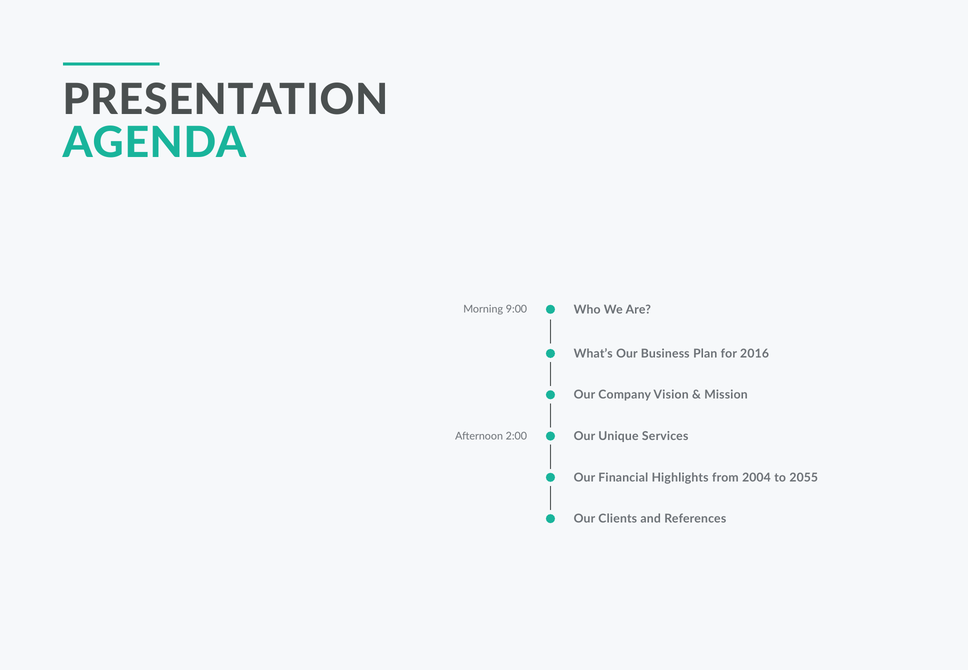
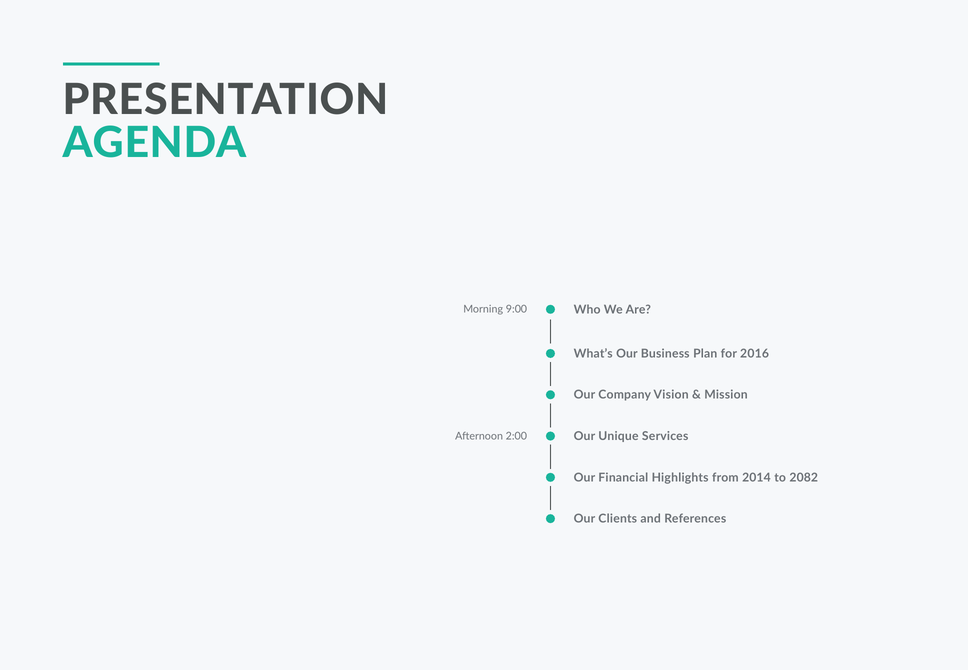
2004: 2004 -> 2014 (756, 478)
2055: 2055 -> 2082 (804, 478)
